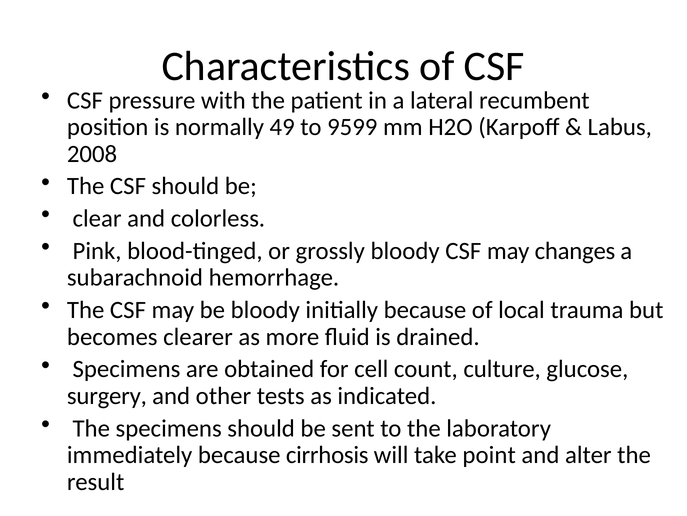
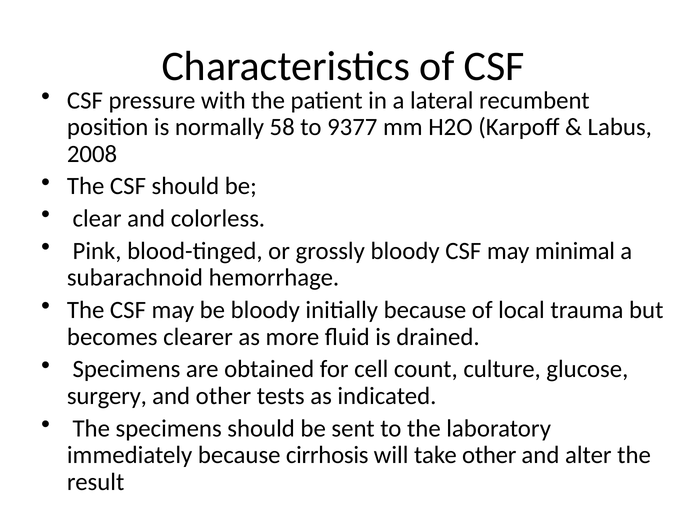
49: 49 -> 58 (282, 127)
9599: 9599 -> 9377 (352, 127)
changes: changes -> minimal (575, 251)
take point: point -> other (489, 454)
